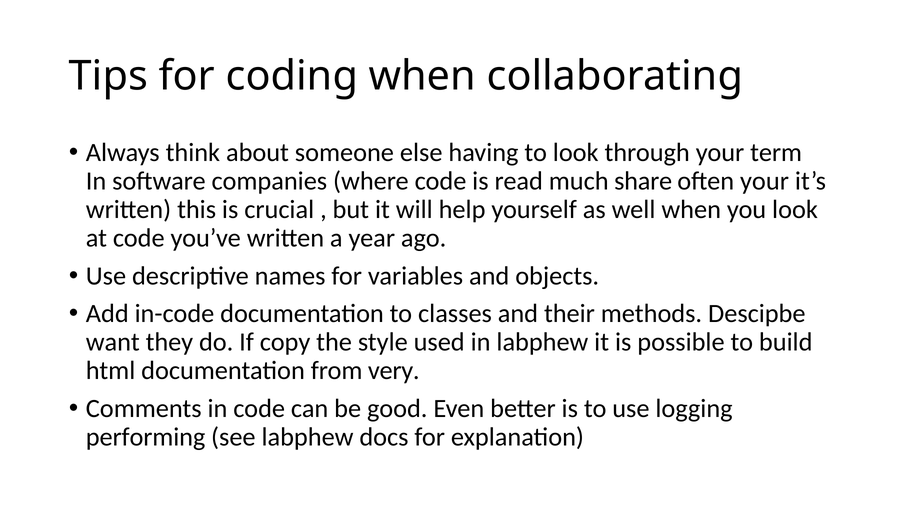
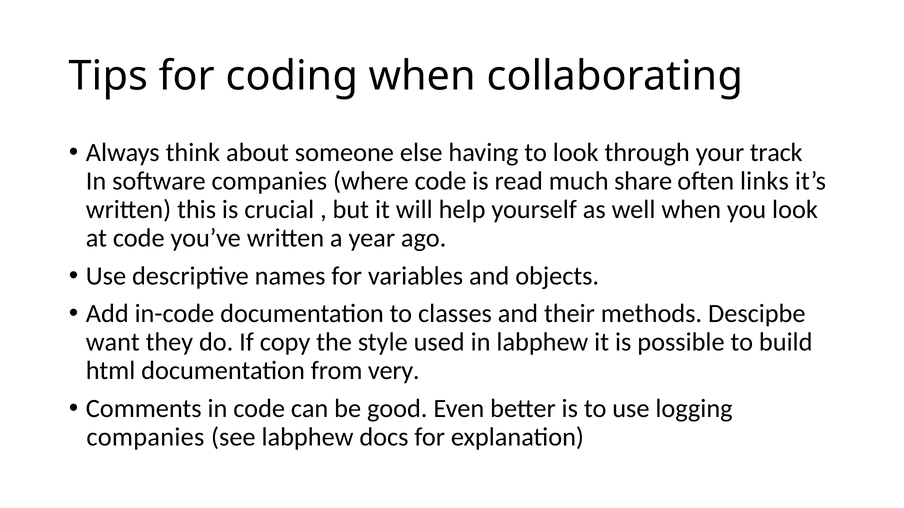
term: term -> track (776, 153)
often your: your -> links (764, 181)
performing: performing -> companies (145, 437)
